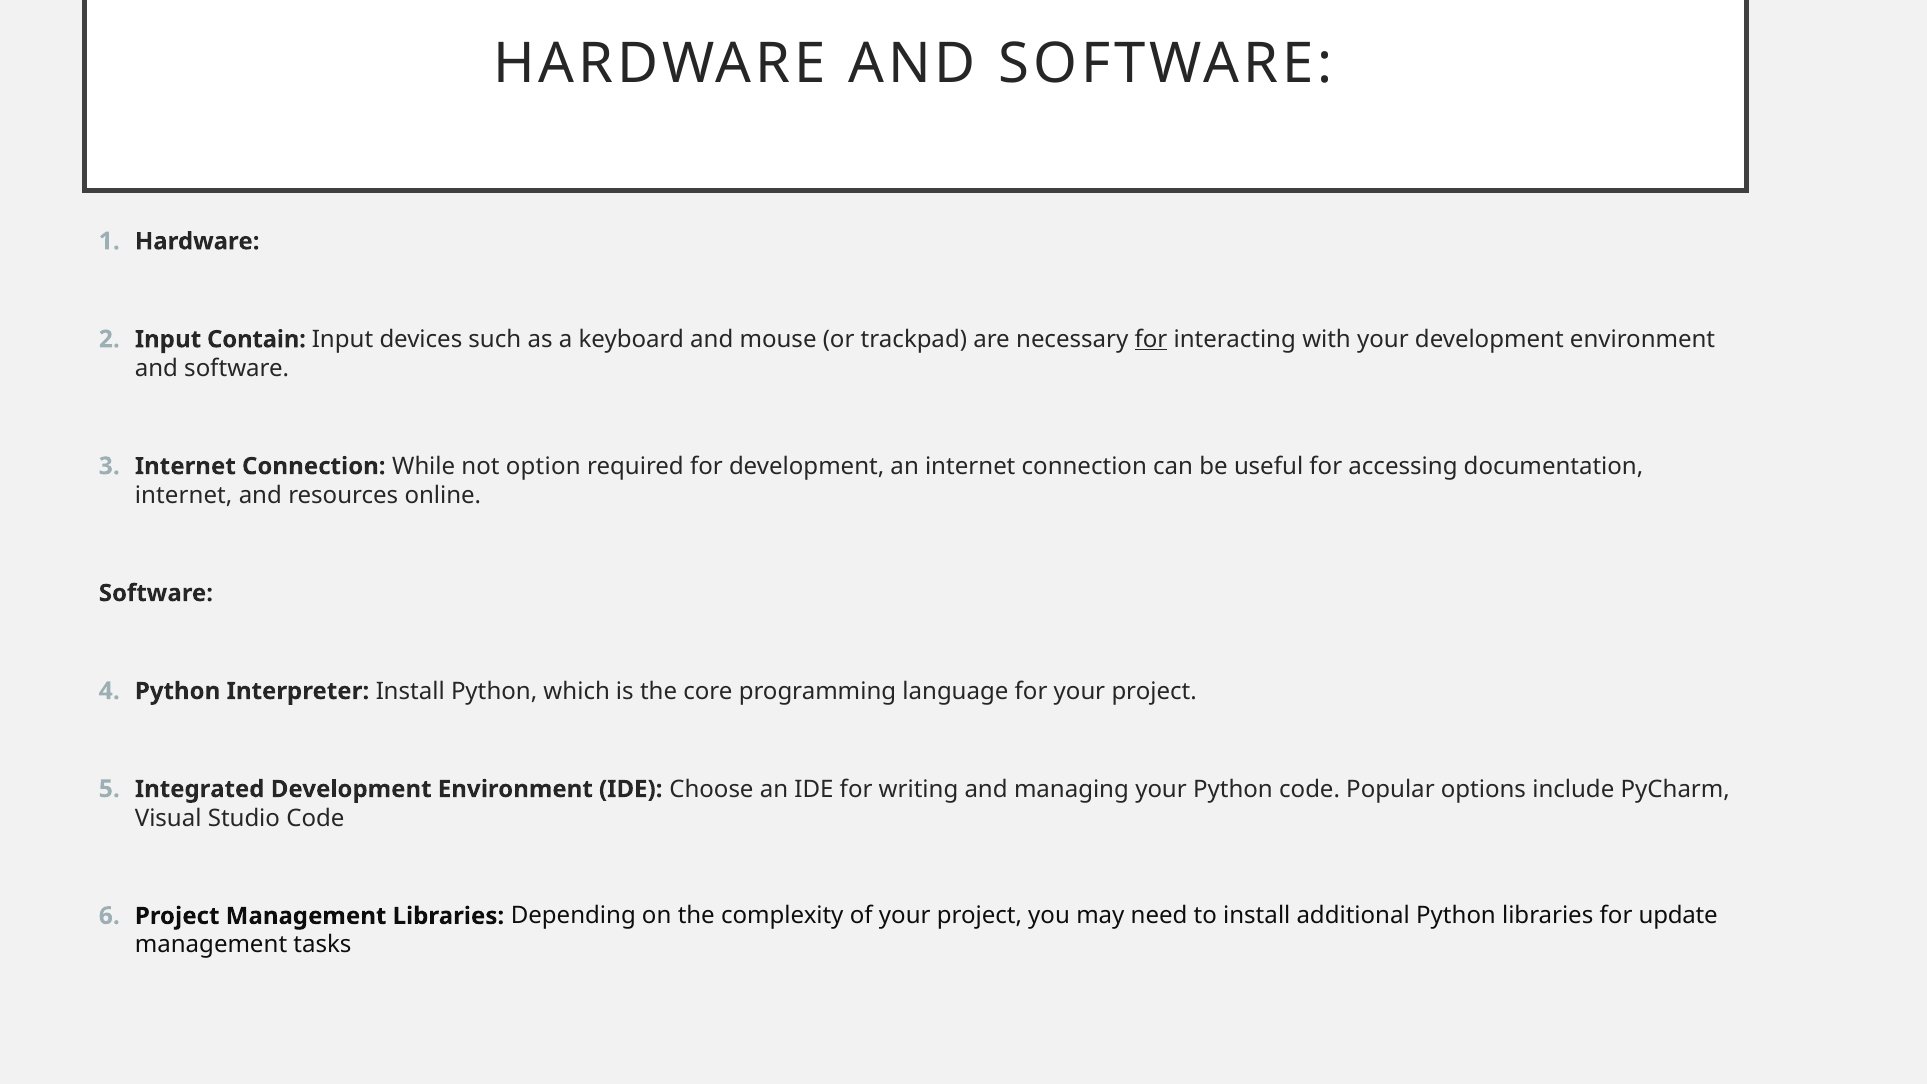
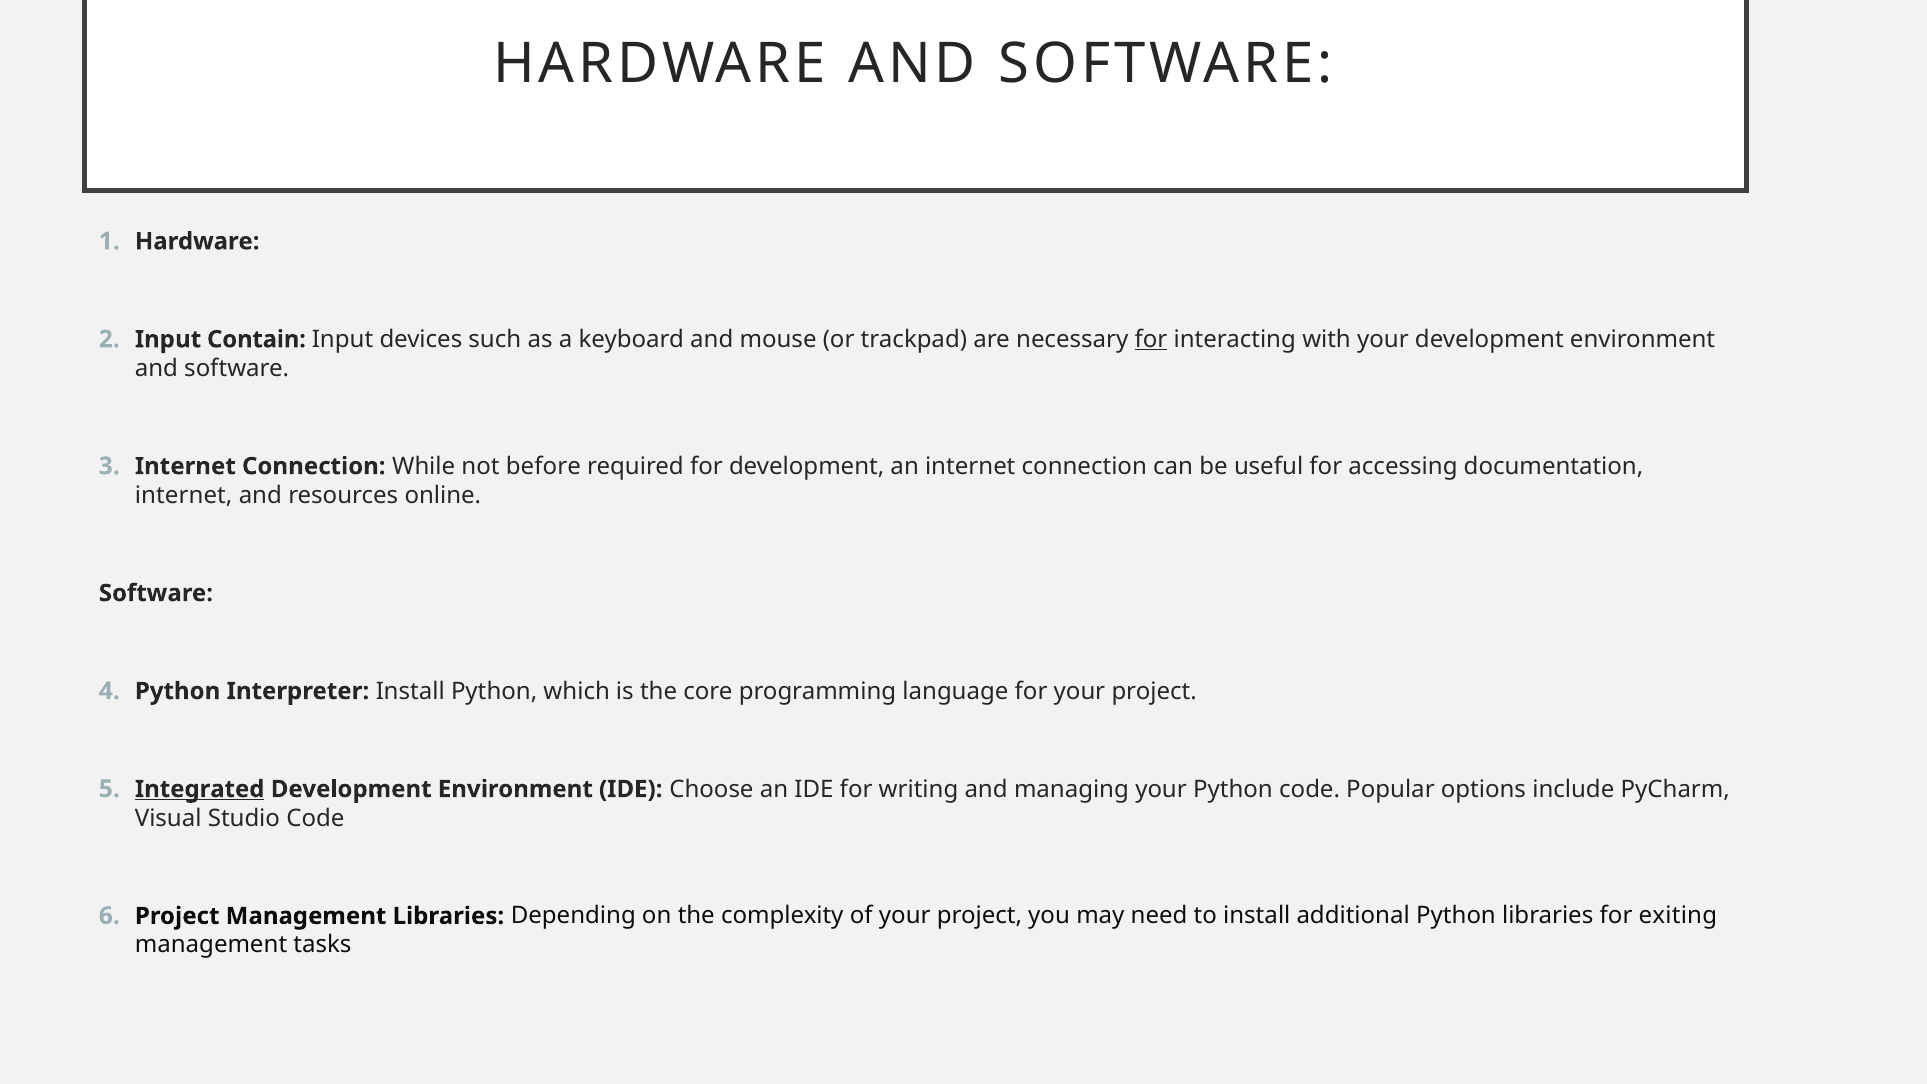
option: option -> before (543, 466)
Integrated underline: none -> present (200, 789)
update: update -> exiting (1678, 916)
